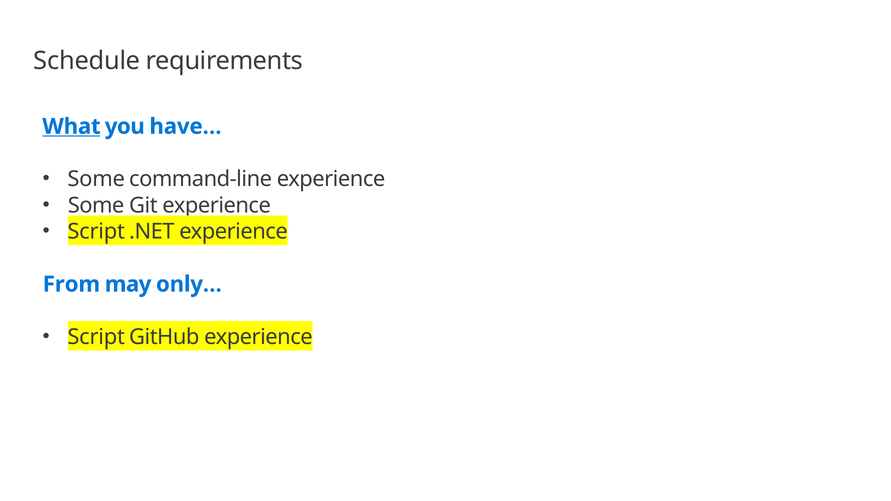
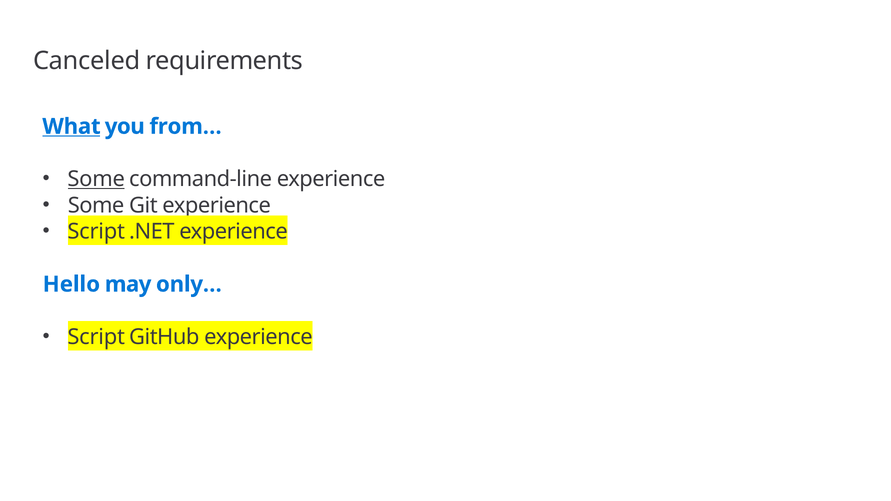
Schedule: Schedule -> Canceled (87, 61)
have…: have… -> from… (186, 127)
Some underline: none -> present (96, 179)
From: From -> Hello (71, 284)
